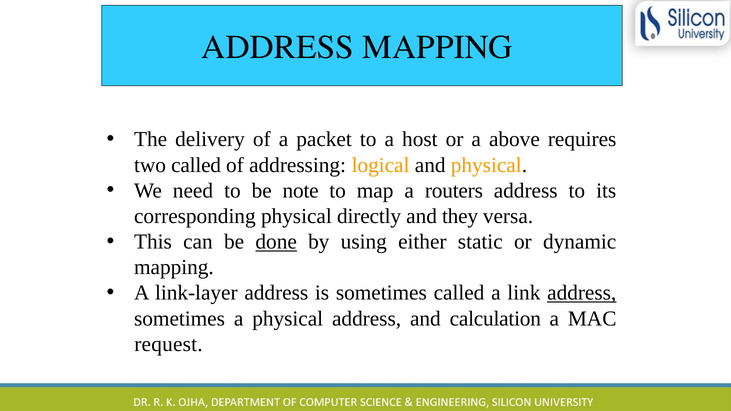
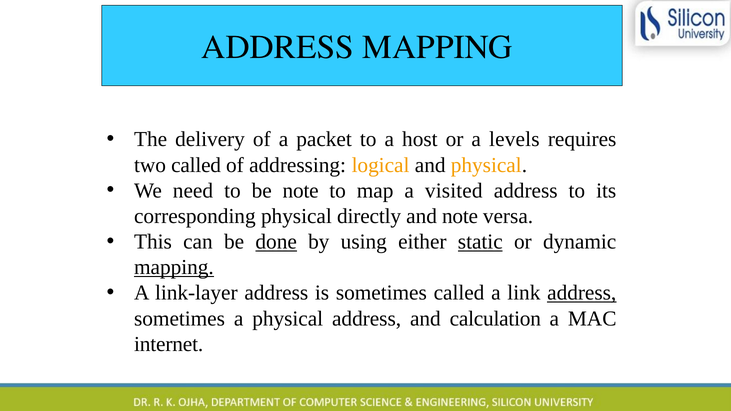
above: above -> levels (514, 139)
routers: routers -> visited (454, 191)
and they: they -> note (460, 216)
static underline: none -> present (480, 242)
mapping underline: none -> present (174, 267)
request: request -> internet (169, 344)
